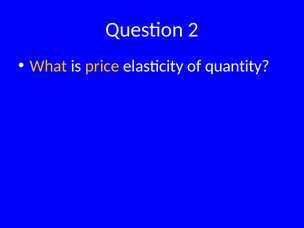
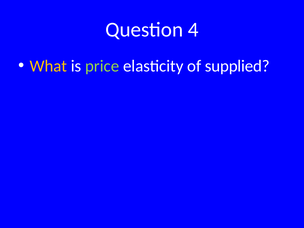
2: 2 -> 4 (193, 30)
price colour: yellow -> light green (102, 66)
quantity: quantity -> supplied (237, 66)
